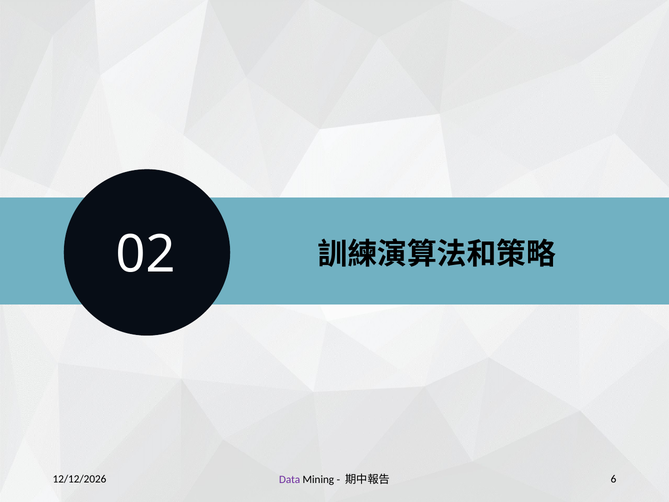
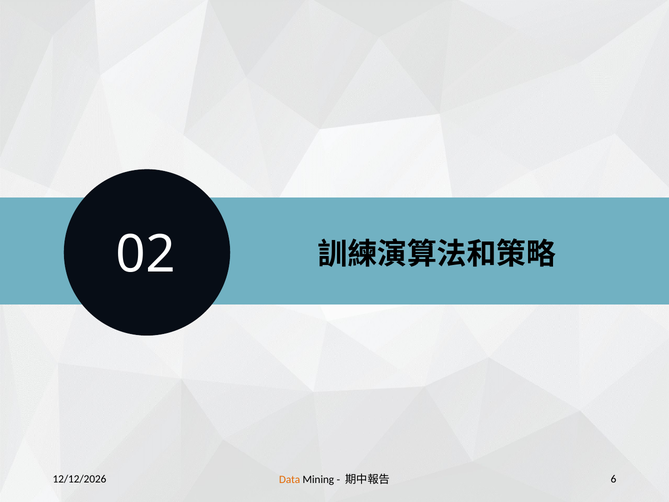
Data colour: purple -> orange (290, 479)
